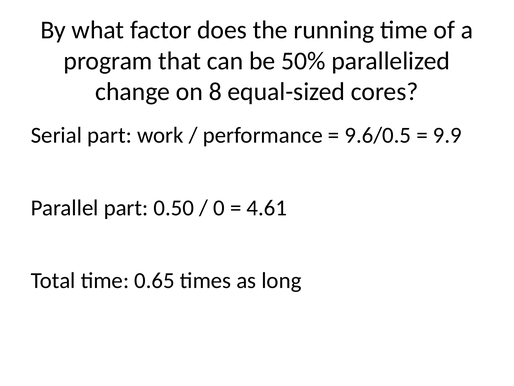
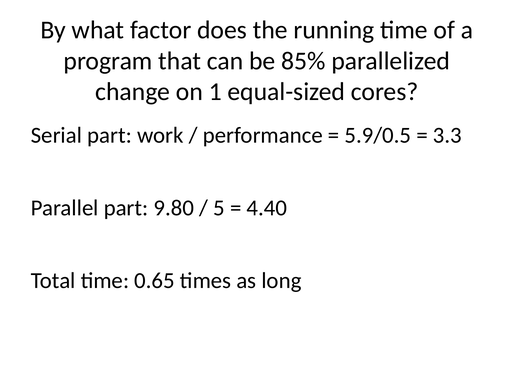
50%: 50% -> 85% (303, 61)
8: 8 -> 1 (215, 92)
9.6/0.5: 9.6/0.5 -> 5.9/0.5 (378, 135)
9.9: 9.9 -> 3.3 (447, 135)
0.50: 0.50 -> 9.80 (174, 208)
0: 0 -> 5 (219, 208)
4.61: 4.61 -> 4.40 (267, 208)
